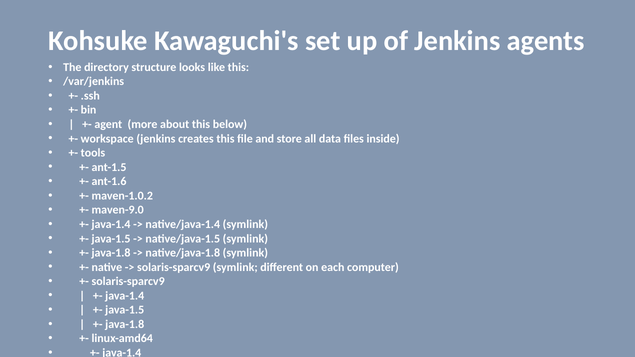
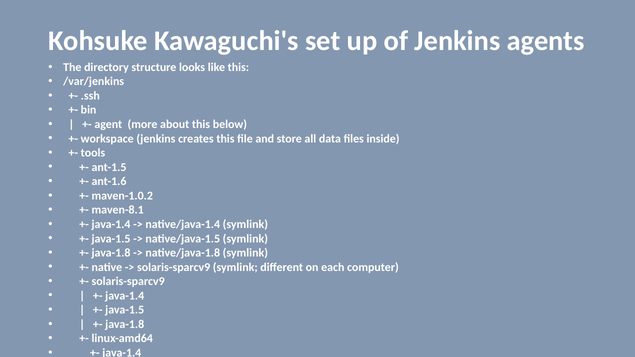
maven-9.0: maven-9.0 -> maven-8.1 (118, 210)
